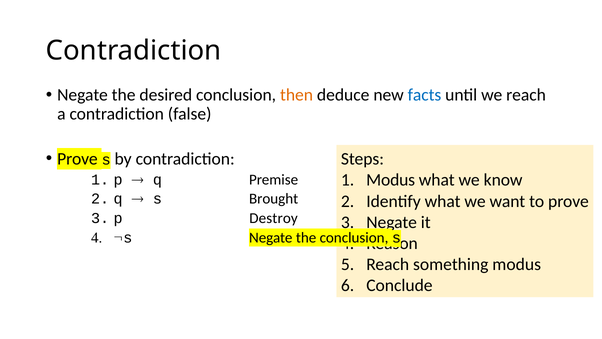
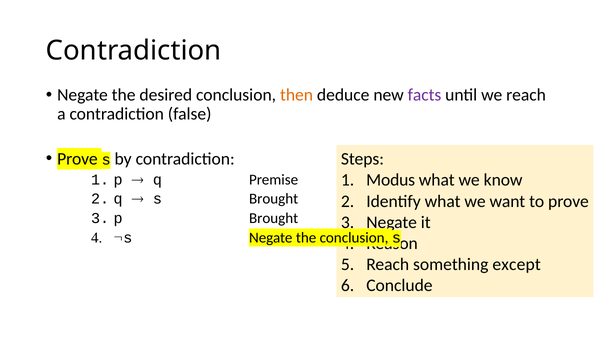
facts colour: blue -> purple (425, 95)
p Destroy: Destroy -> Brought (274, 218)
something modus: modus -> except (517, 264)
